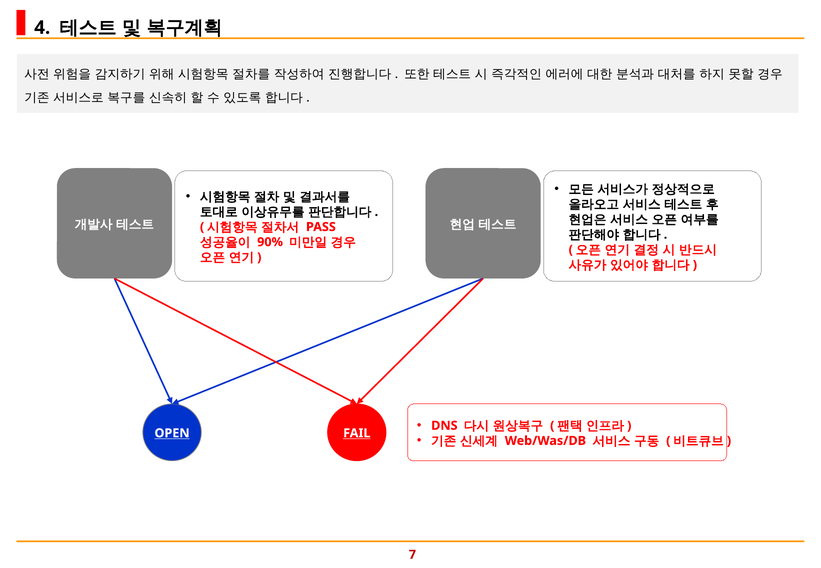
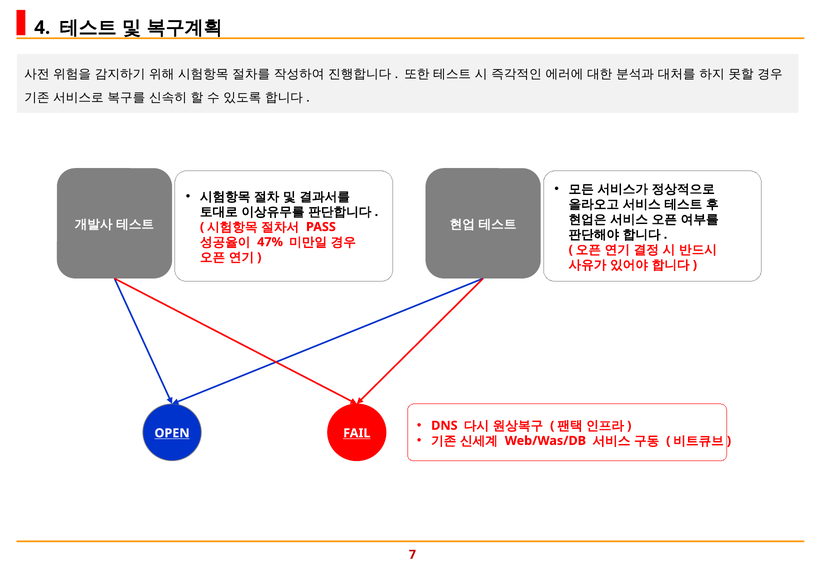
90%: 90% -> 47% (270, 242)
